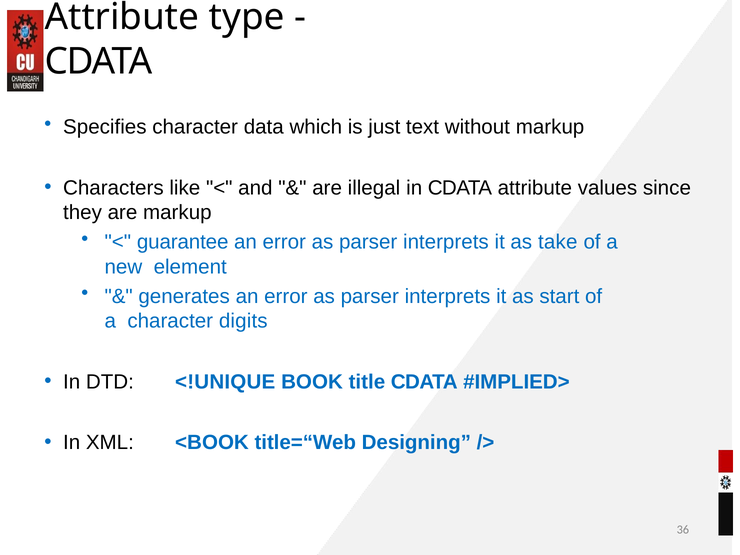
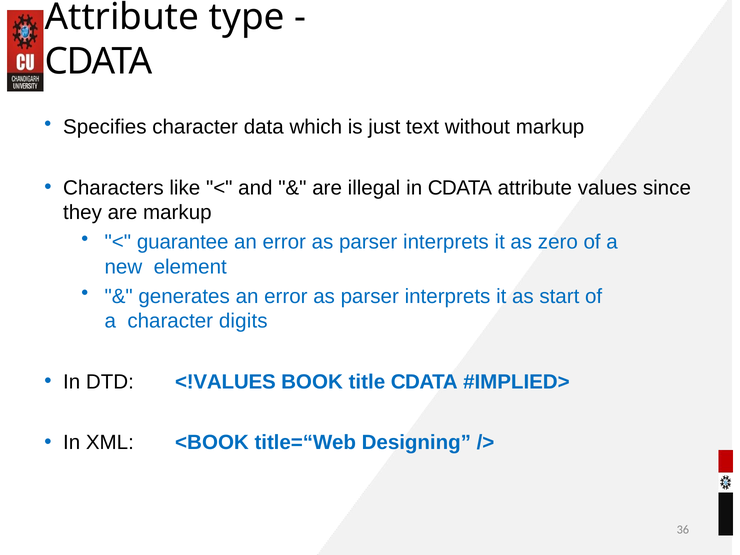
take: take -> zero (558, 242)
<!UNIQUE: <!UNIQUE -> <!VALUES (225, 382)
